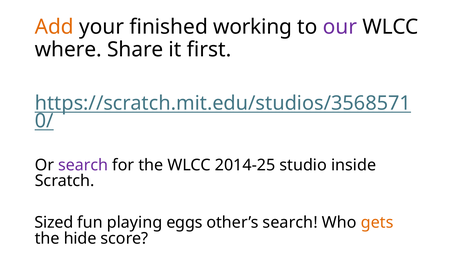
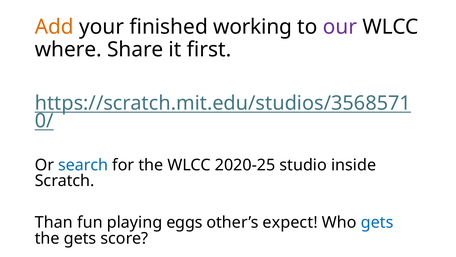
search colour: purple -> blue (83, 165)
2014-25: 2014-25 -> 2020-25 (245, 165)
Sized: Sized -> Than (54, 222)
other’s search: search -> expect (290, 222)
gets colour: orange -> blue (377, 222)
the hide: hide -> gets (80, 238)
